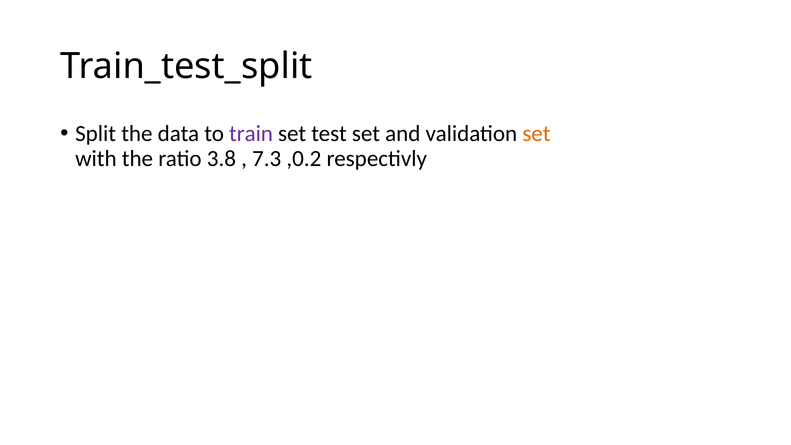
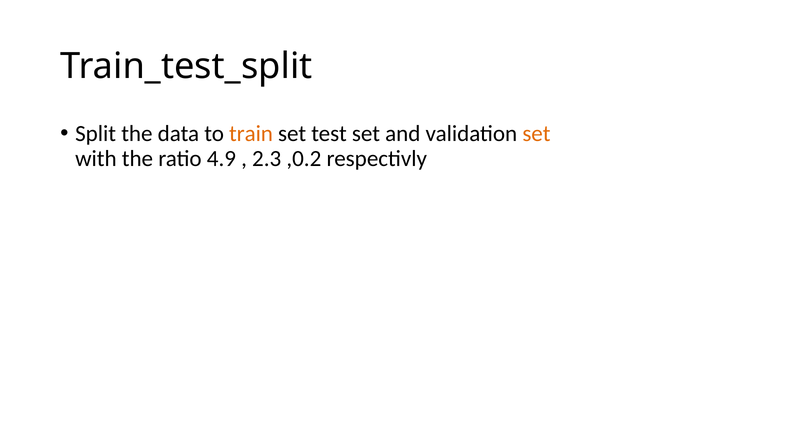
train colour: purple -> orange (251, 134)
3.8: 3.8 -> 4.9 (221, 159)
7.3: 7.3 -> 2.3 (267, 159)
